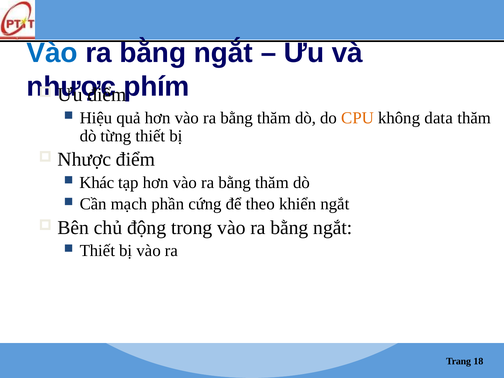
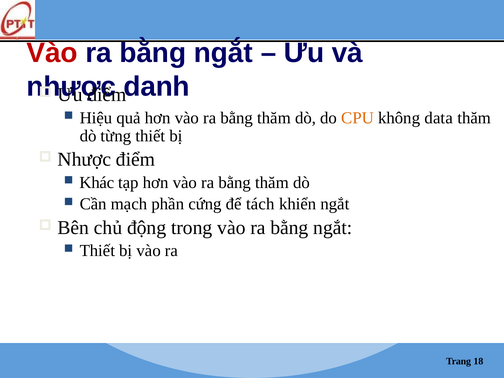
Vào colour: blue -> red (52, 53)
phím: phím -> danh (157, 87)
theo: theo -> tách (260, 204)
